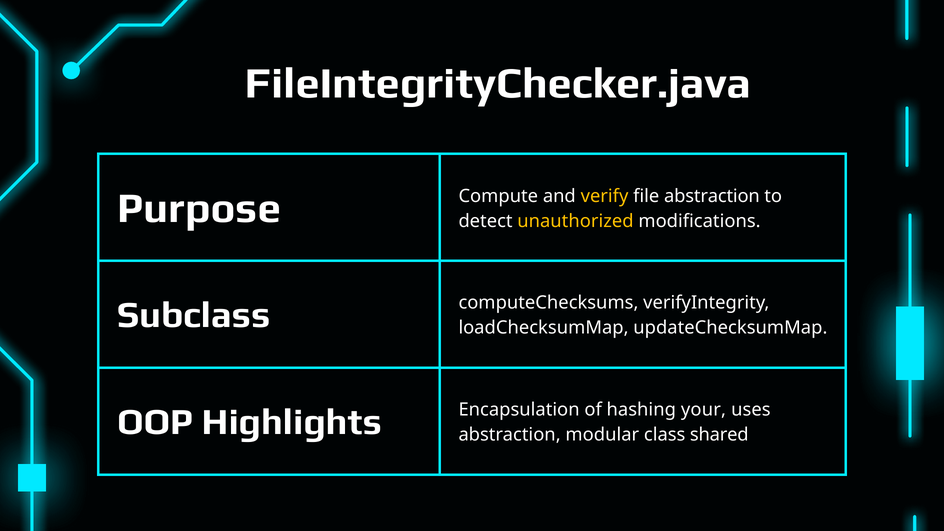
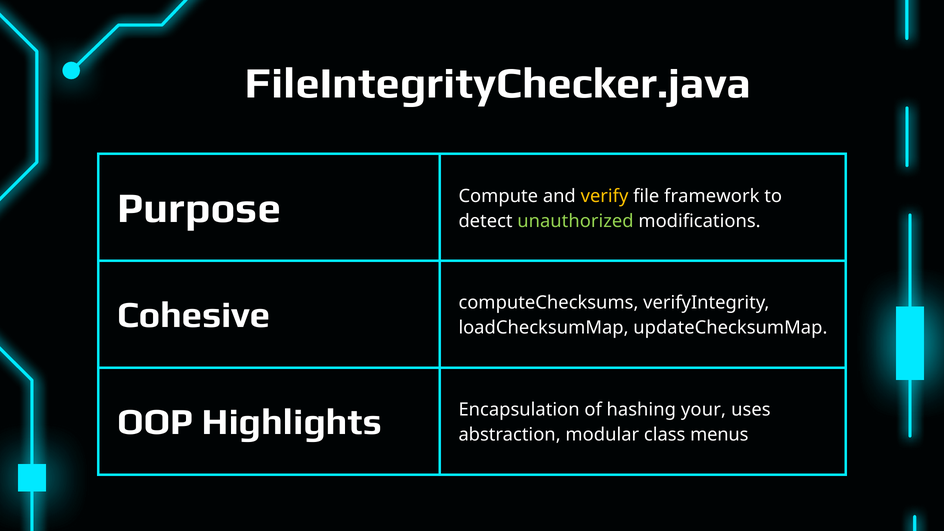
file abstraction: abstraction -> framework (712, 196)
unauthorized colour: yellow -> light green (575, 221)
Subclass: Subclass -> Cohesive (194, 315)
shared: shared -> menus (719, 435)
